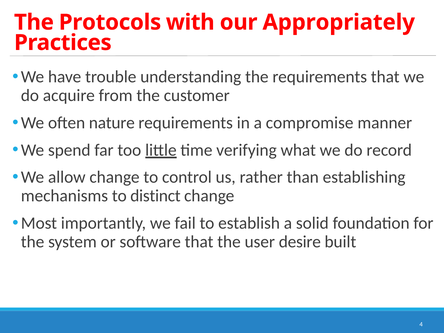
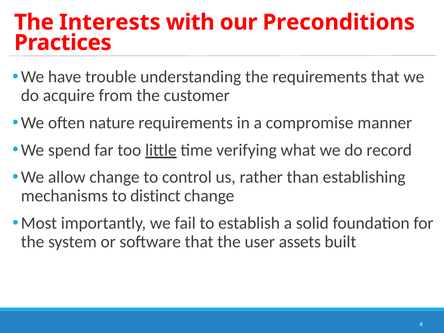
Protocols: Protocols -> Interests (110, 22)
Appropriately: Appropriately -> Preconditions (339, 22)
desire: desire -> assets (300, 242)
